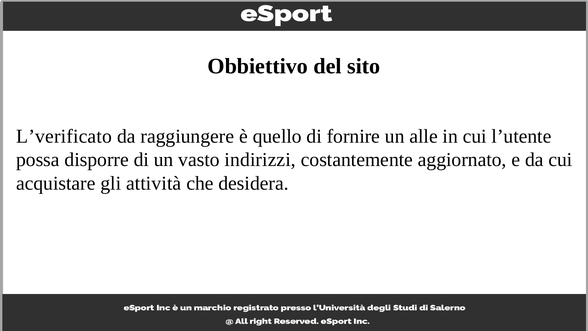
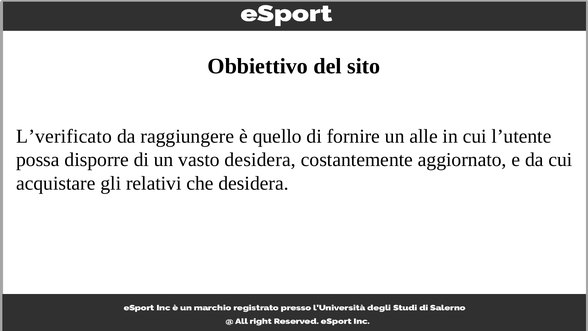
vasto indirizzi: indirizzi -> desidera (260, 160)
attività: attività -> relativi (154, 183)
